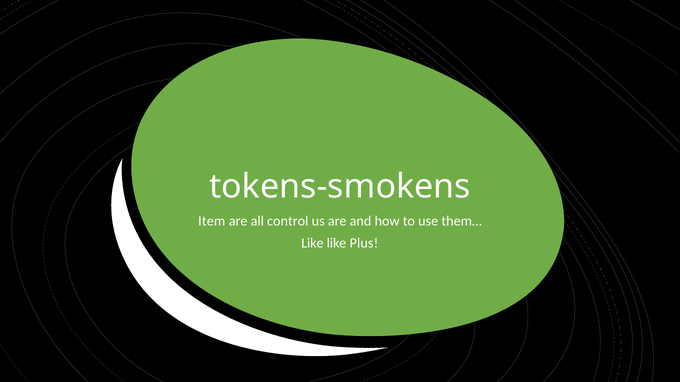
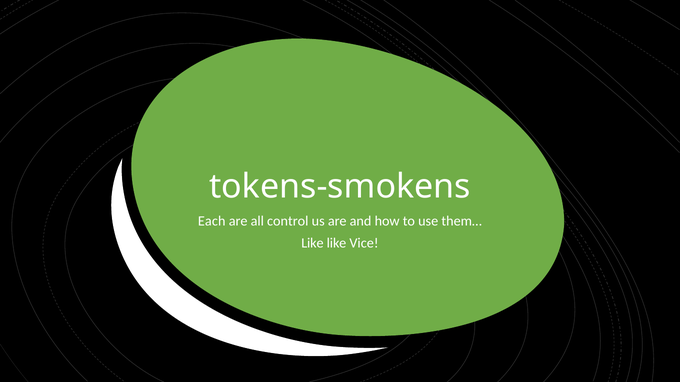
Item: Item -> Each (212, 221)
Plus: Plus -> Vice (364, 244)
